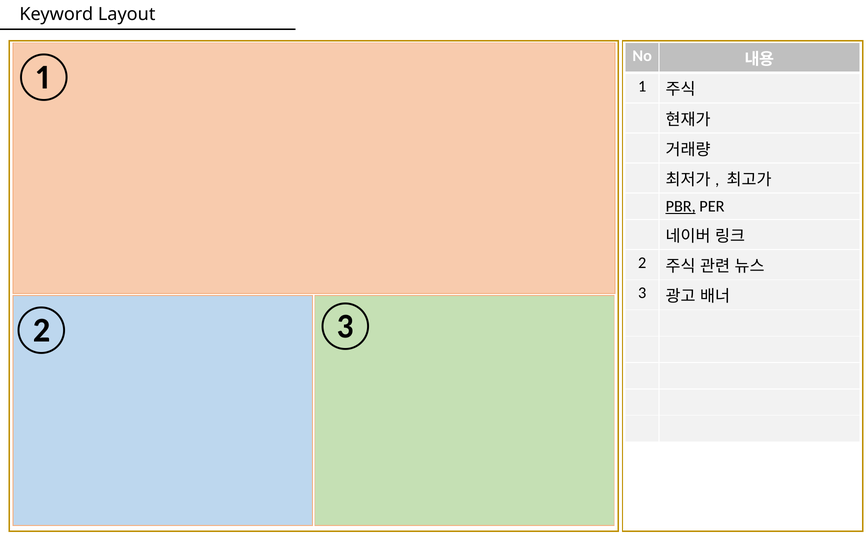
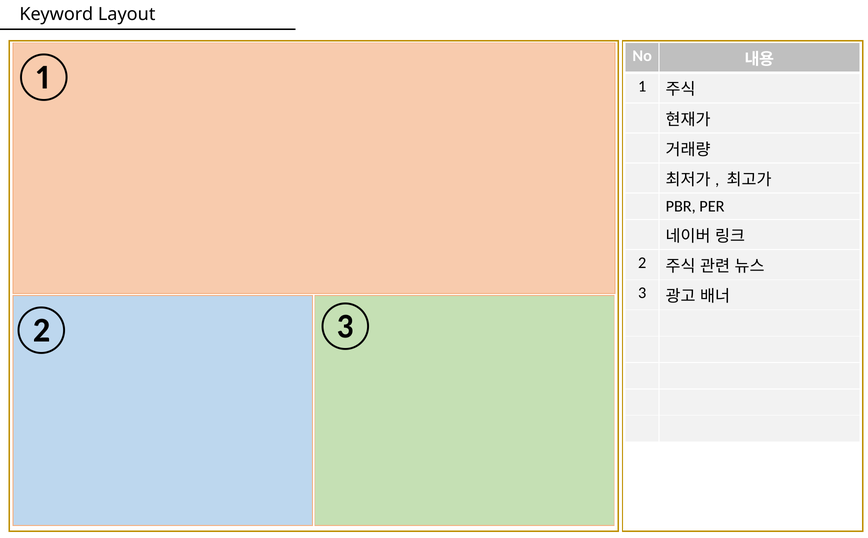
PBR underline: present -> none (681, 207)
